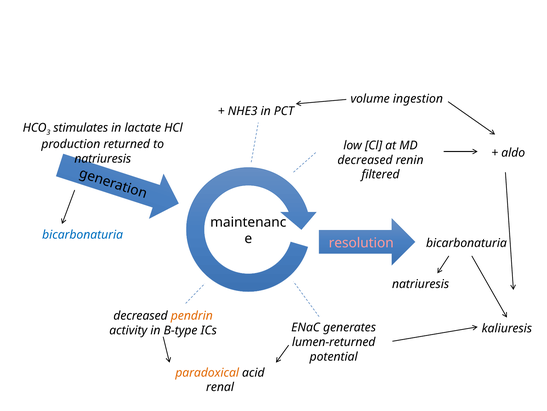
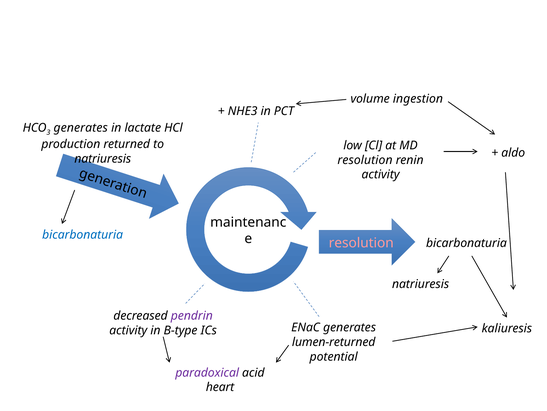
stimulates: stimulates -> generates (81, 127)
decreased: decreased -> resolution (365, 160)
filtered: filtered -> activity (381, 174)
pendrin colour: orange -> purple (192, 315)
paradoxical colour: orange -> purple (207, 372)
renal: renal -> heart (220, 387)
